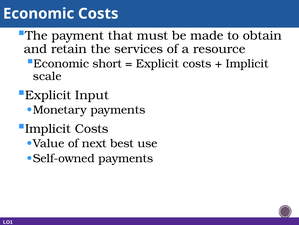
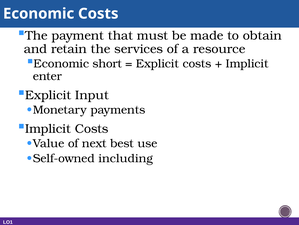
scale: scale -> enter (47, 76)
Self-owned payments: payments -> including (126, 158)
